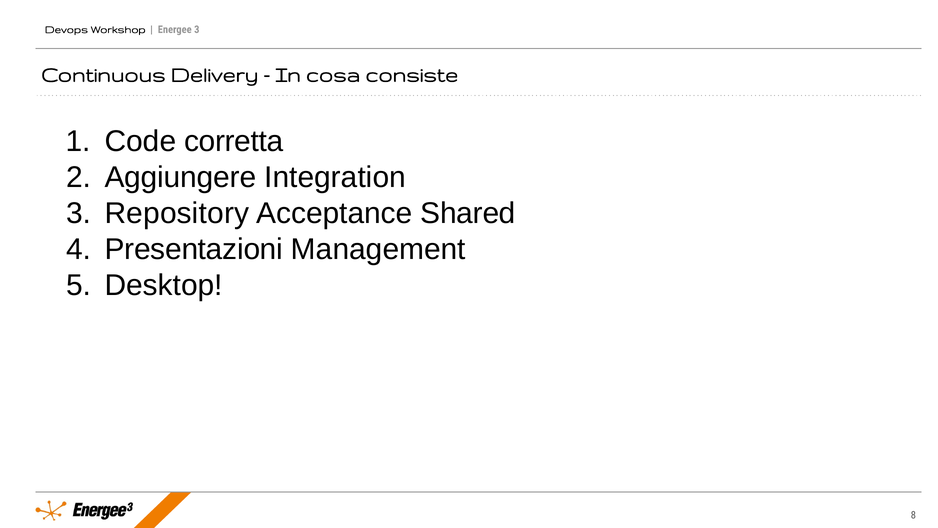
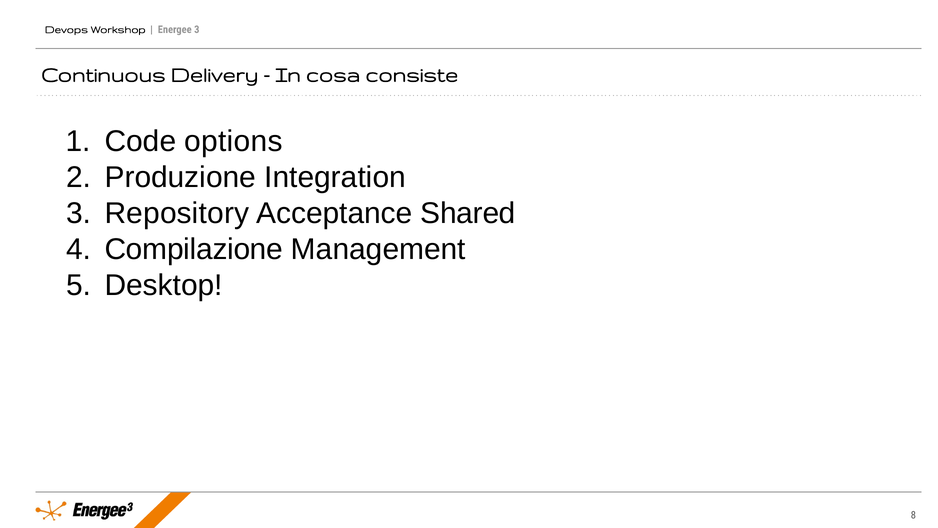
corretta: corretta -> options (234, 141)
Aggiungere: Aggiungere -> Produzione (180, 177)
Presentazioni: Presentazioni -> Compilazione (194, 249)
